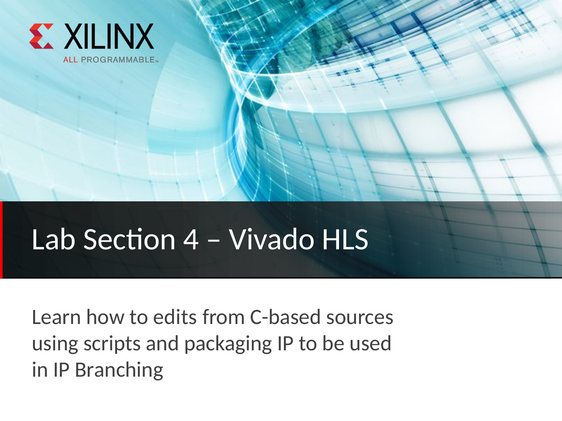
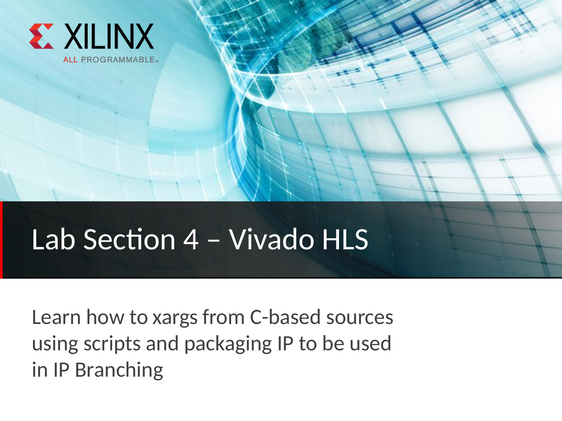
edits: edits -> xargs (175, 317)
